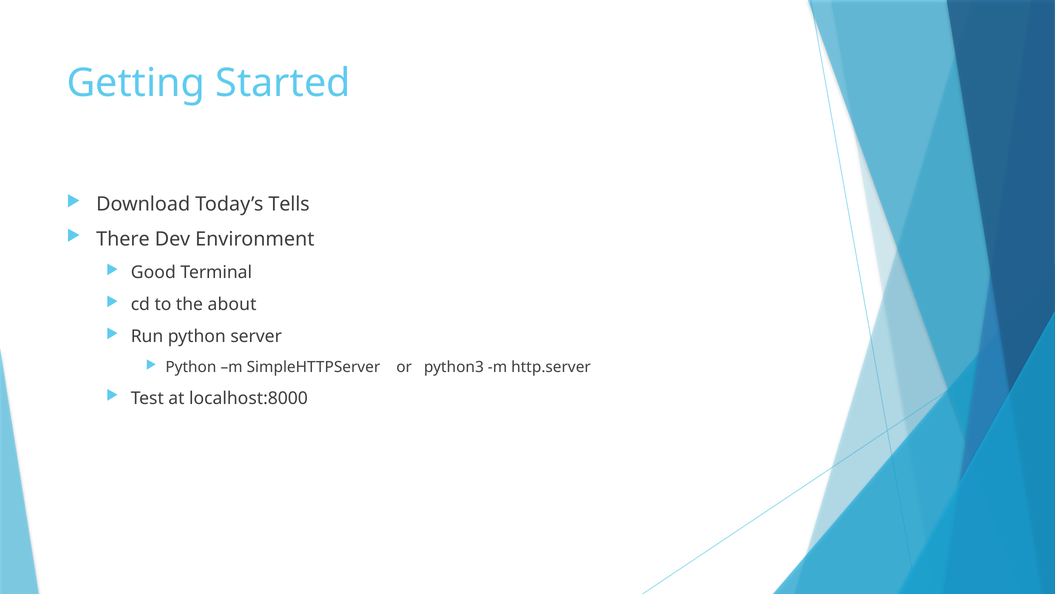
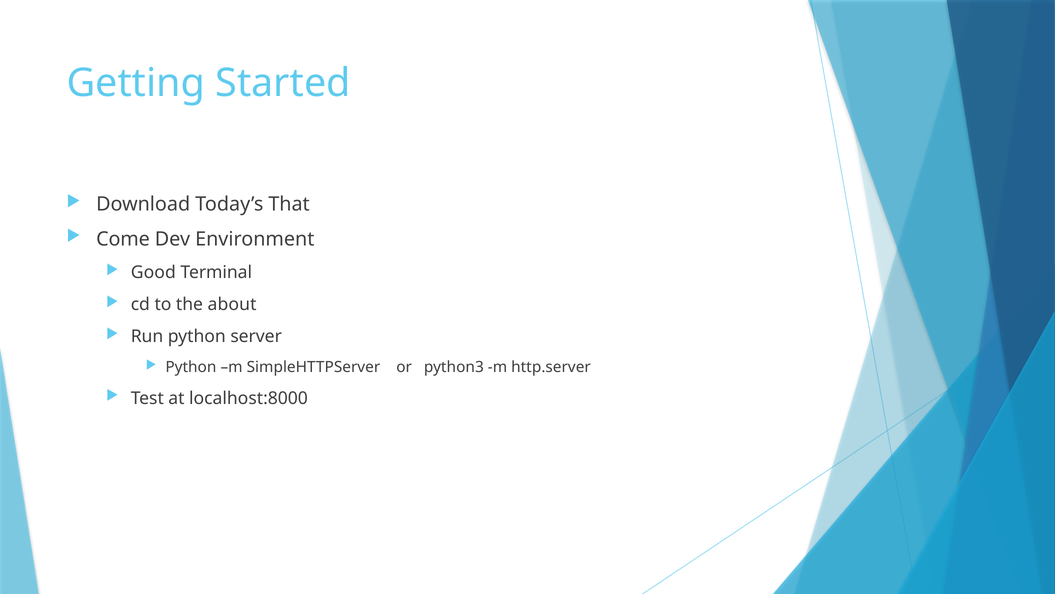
Tells: Tells -> That (289, 204)
There: There -> Come (123, 239)
